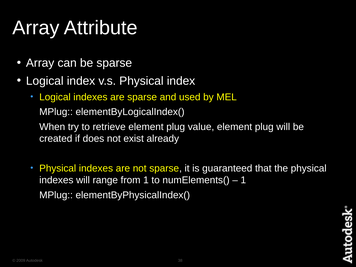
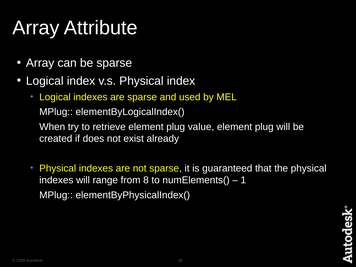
from 1: 1 -> 8 (146, 180)
